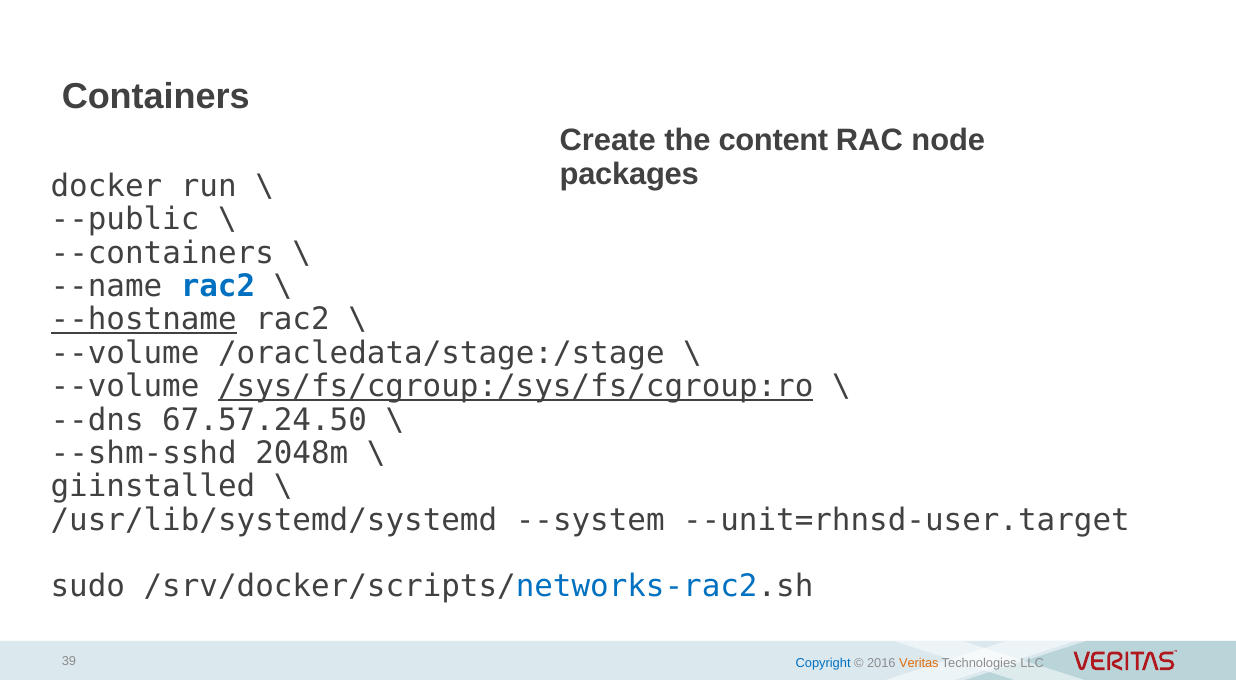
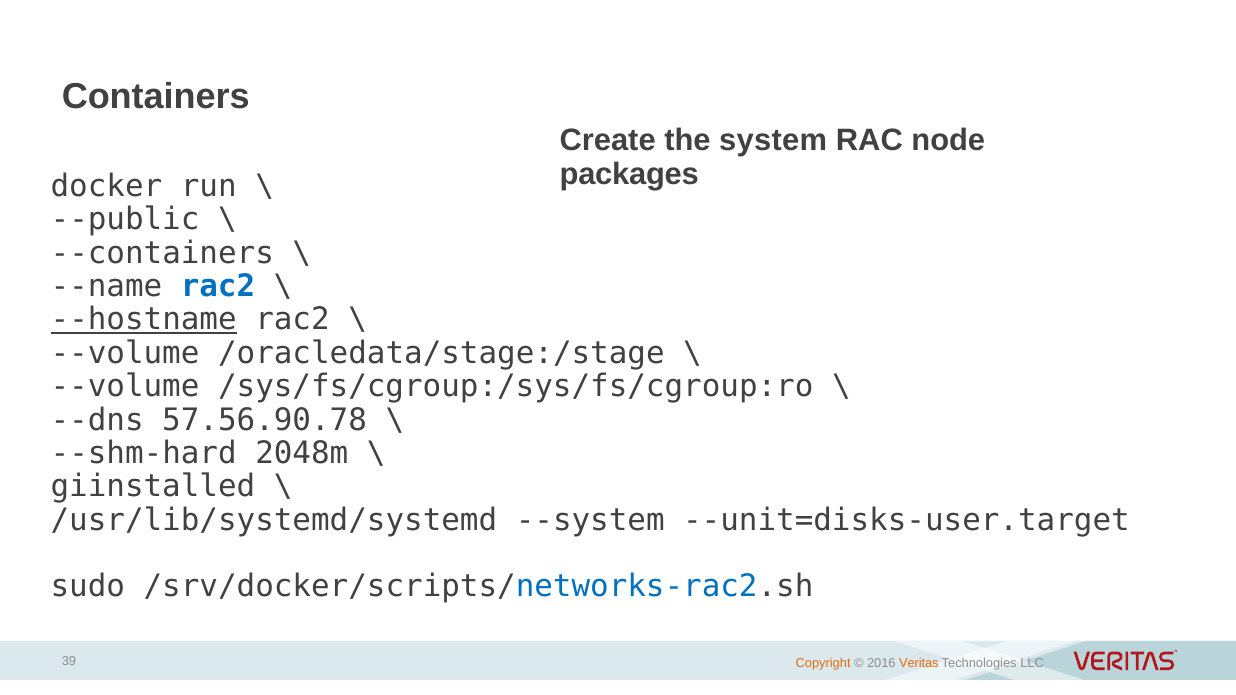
content: content -> system (773, 141)
/sys/fs/cgroup:/sys/fs/cgroup:ro underline: present -> none (516, 387)
67.57.24.50: 67.57.24.50 -> 57.56.90.78 (265, 420)
--shm-sshd: --shm-sshd -> --shm-hard (144, 453)
--unit=rhnsd-user.target: --unit=rhnsd-user.target -> --unit=disks-user.target (906, 520)
Copyright colour: blue -> orange (823, 664)
